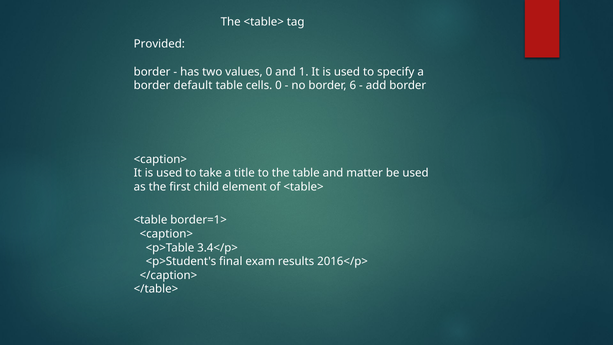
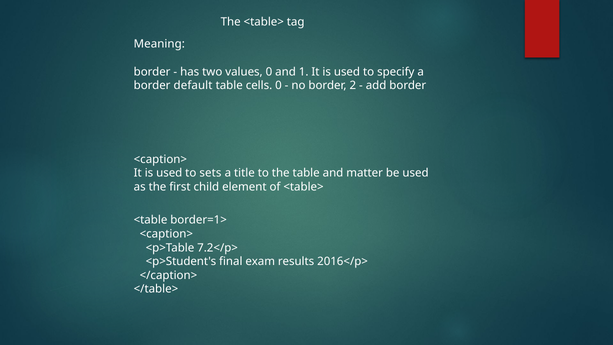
Provided: Provided -> Meaning (159, 44)
6: 6 -> 2 (353, 86)
take: take -> sets (210, 173)
3.4</p>: 3.4</p> -> 7.2</p> (218, 248)
